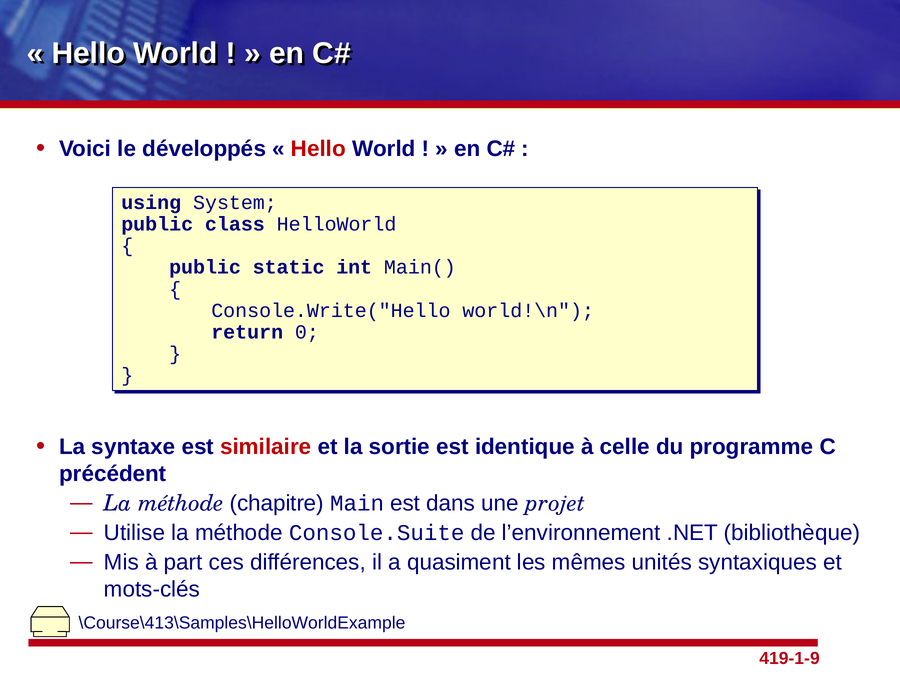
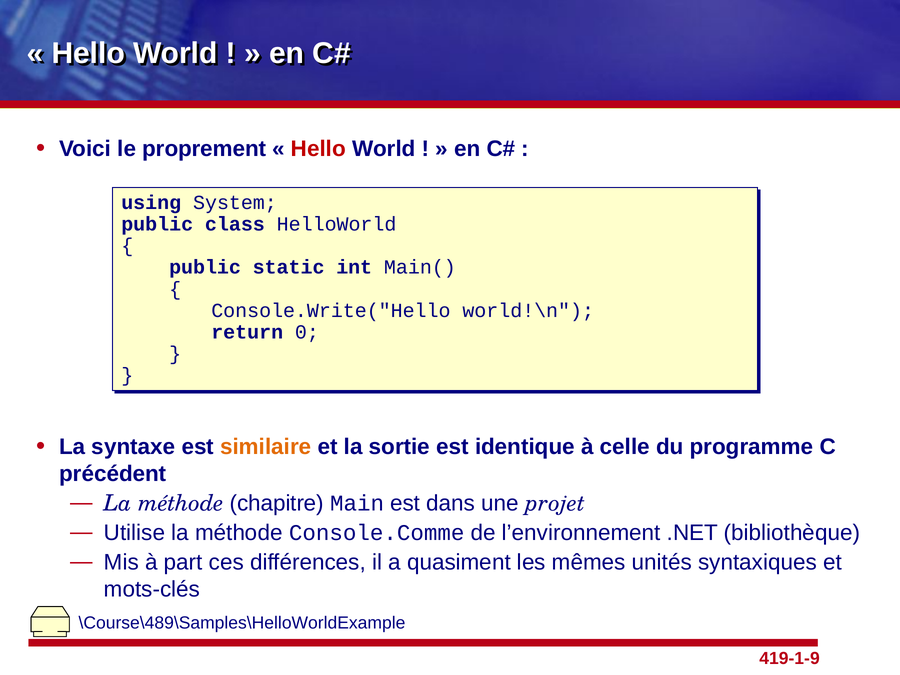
développés: développés -> proprement (204, 149)
similaire colour: red -> orange (266, 447)
Console.Suite: Console.Suite -> Console.Comme (377, 533)
\Course\413\Samples\HelloWorldExample: \Course\413\Samples\HelloWorldExample -> \Course\489\Samples\HelloWorldExample (242, 623)
